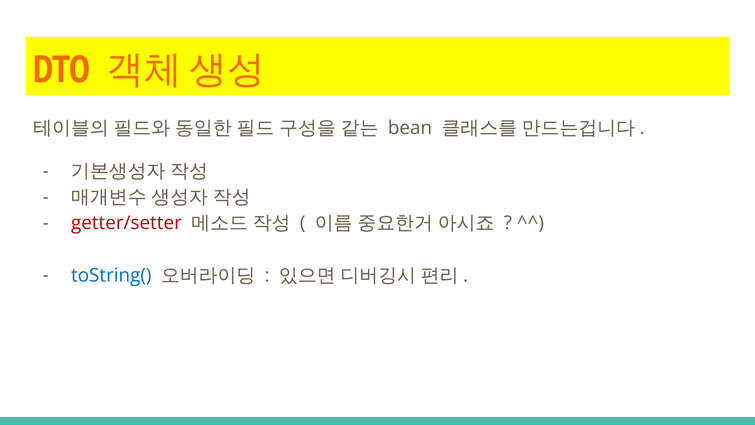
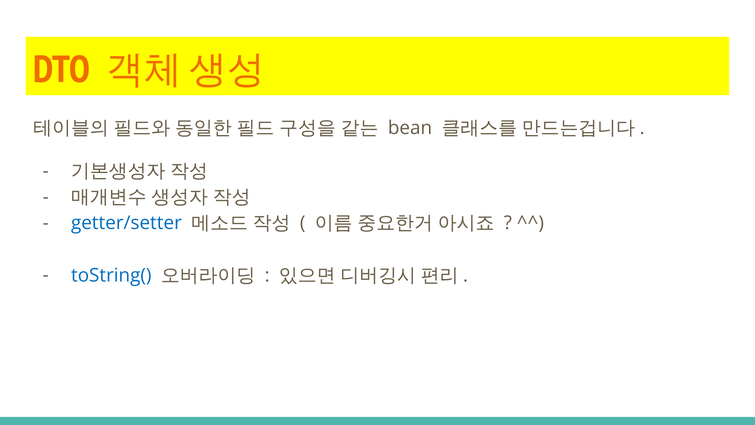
getter/setter colour: red -> blue (126, 223)
